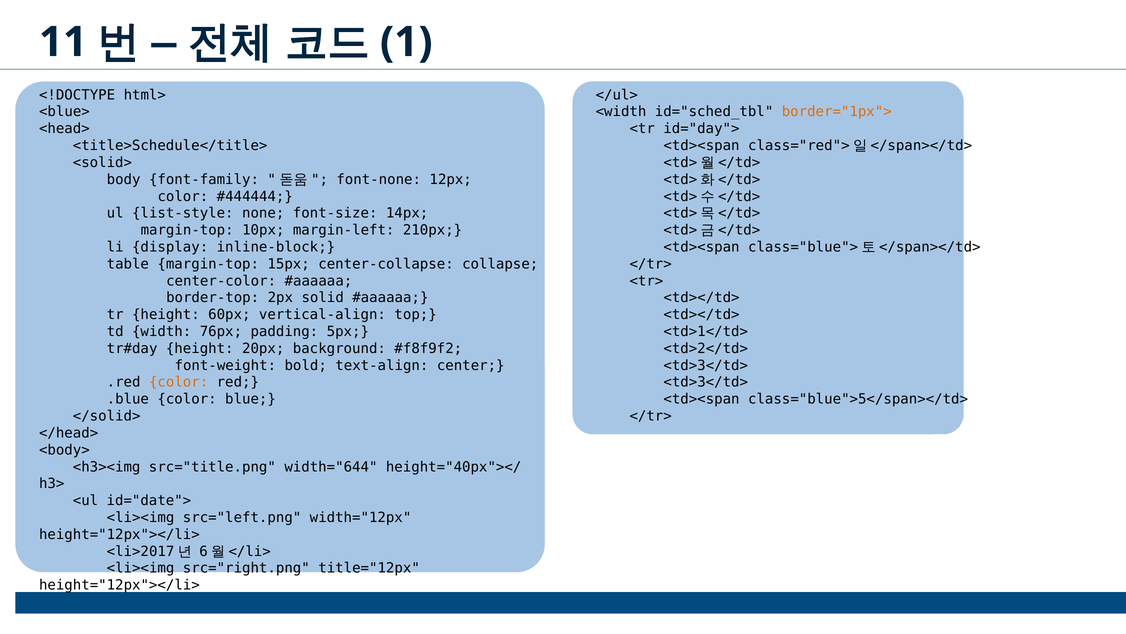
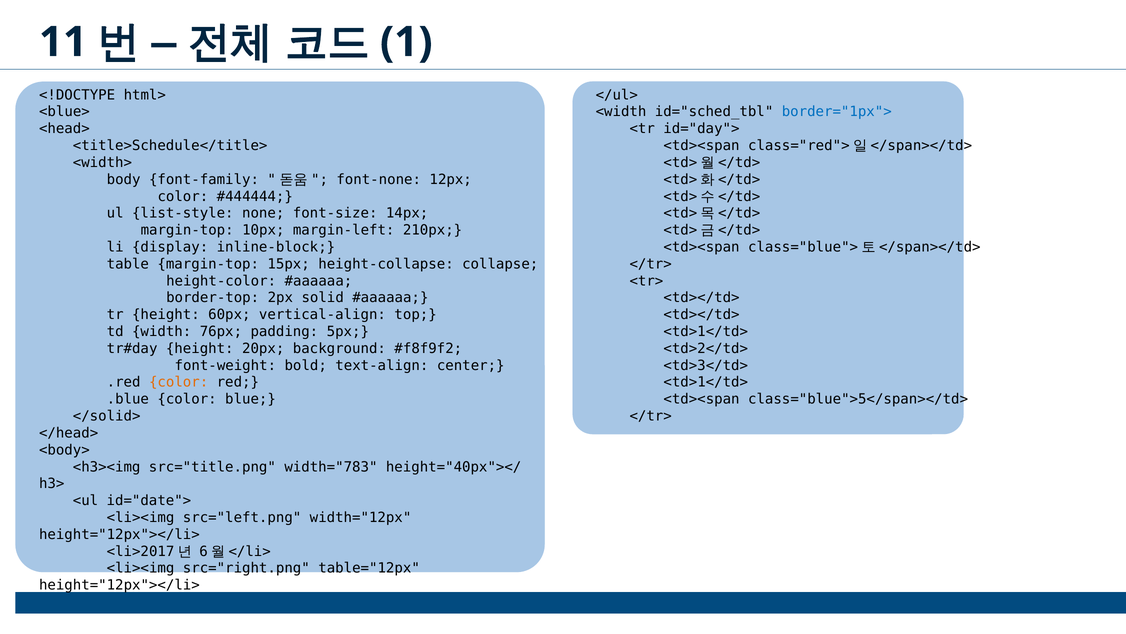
border="1px"> colour: orange -> blue (837, 112)
<solid>: <solid> -> <width> (102, 162)
center-collapse: center-collapse -> height-collapse (386, 264)
center-color: center-color -> height-color (221, 281)
<td>3</td>: <td>3</td> -> <td>1</td> (706, 382)
width="644: width="644 -> width="783 (331, 466)
title="12px: title="12px -> table="12px (369, 568)
